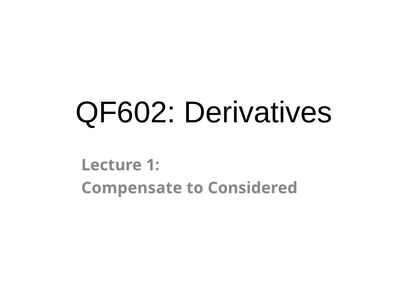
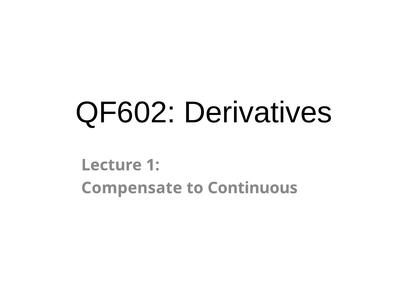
Considered: Considered -> Continuous (253, 188)
